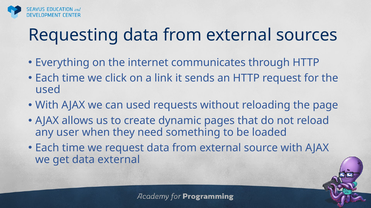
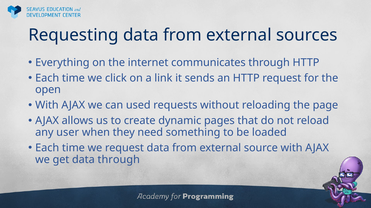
used: used -> open (48, 90)
data external: external -> through (119, 160)
